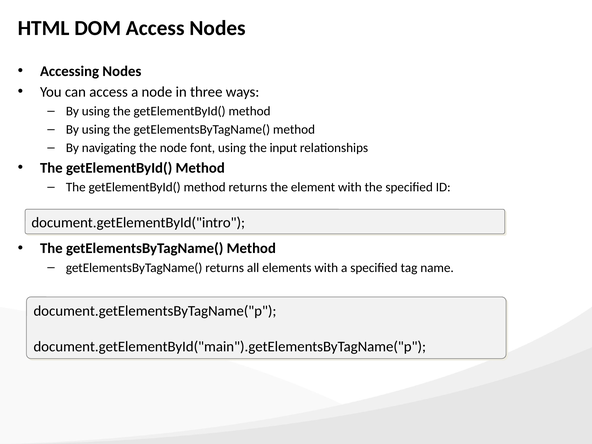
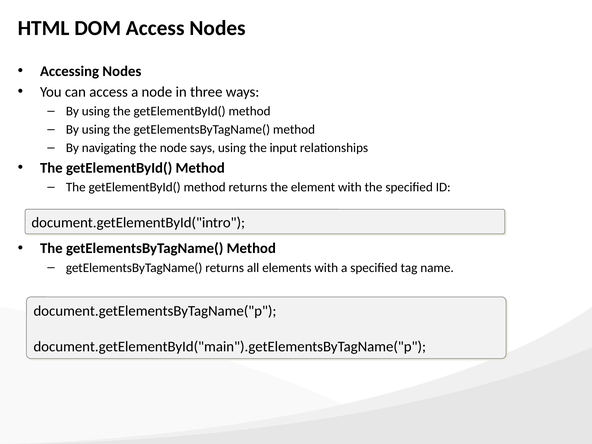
font: font -> says (203, 148)
